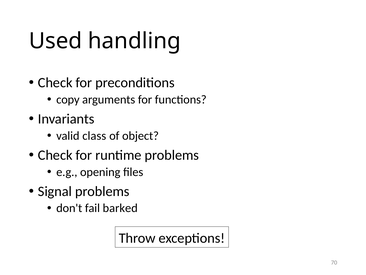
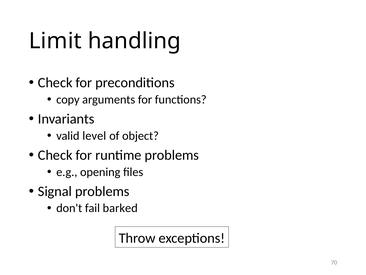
Used: Used -> Limit (55, 41)
class: class -> level (94, 135)
